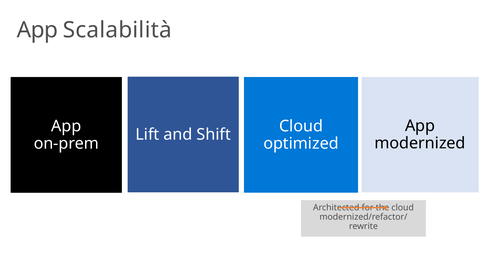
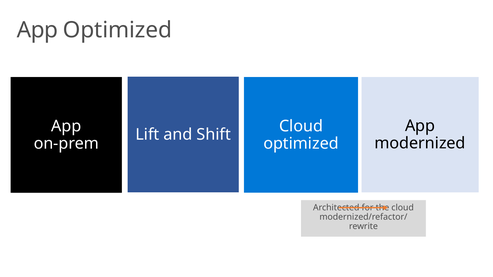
App Scalabilità: Scalabilità -> Optimized (117, 30)
